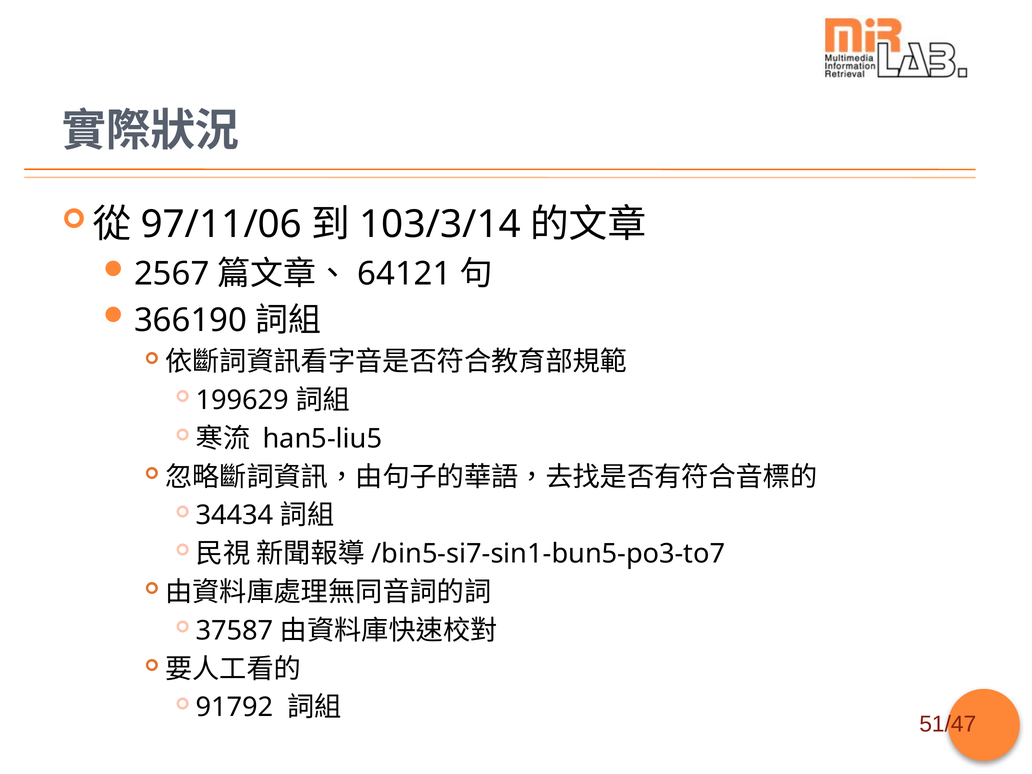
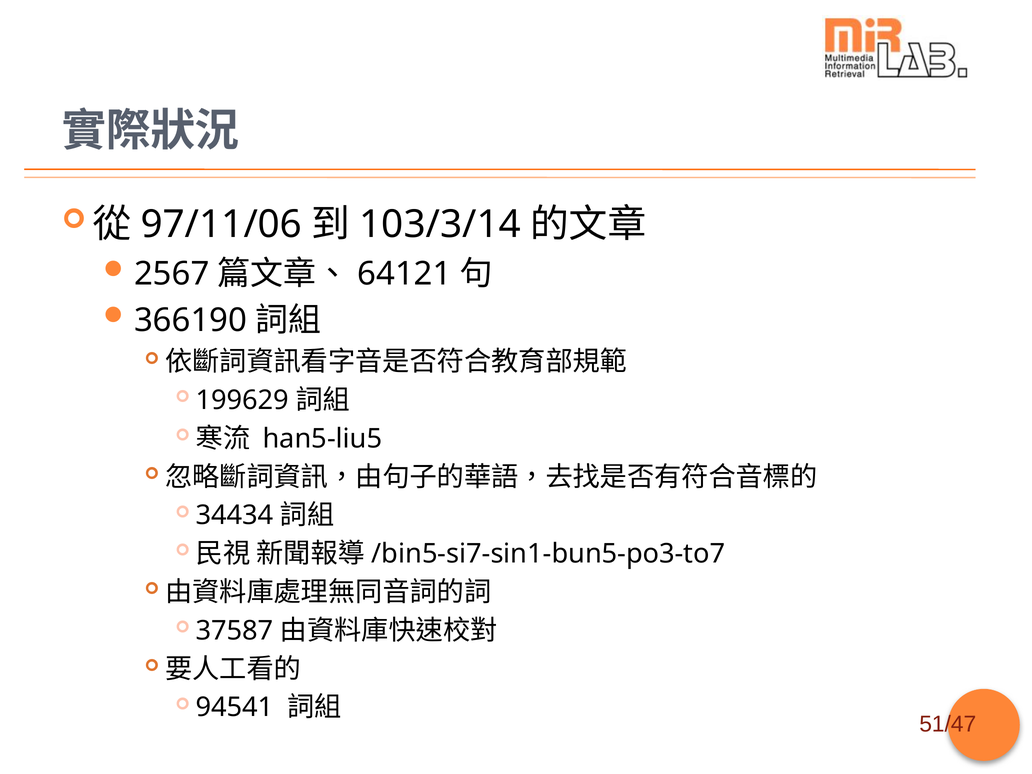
91792: 91792 -> 94541 (235, 707)
